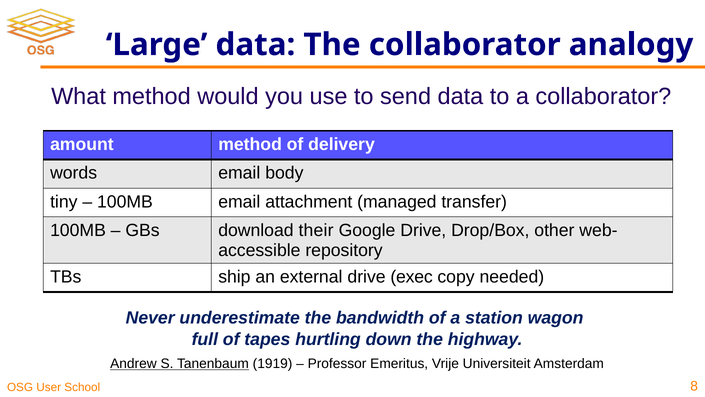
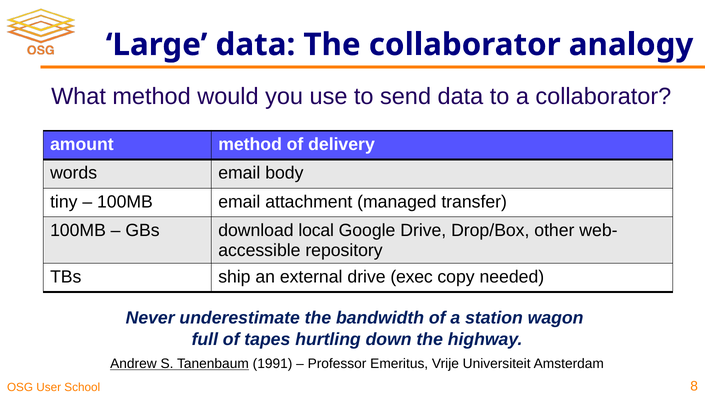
their: their -> local (316, 230)
1919: 1919 -> 1991 (273, 363)
